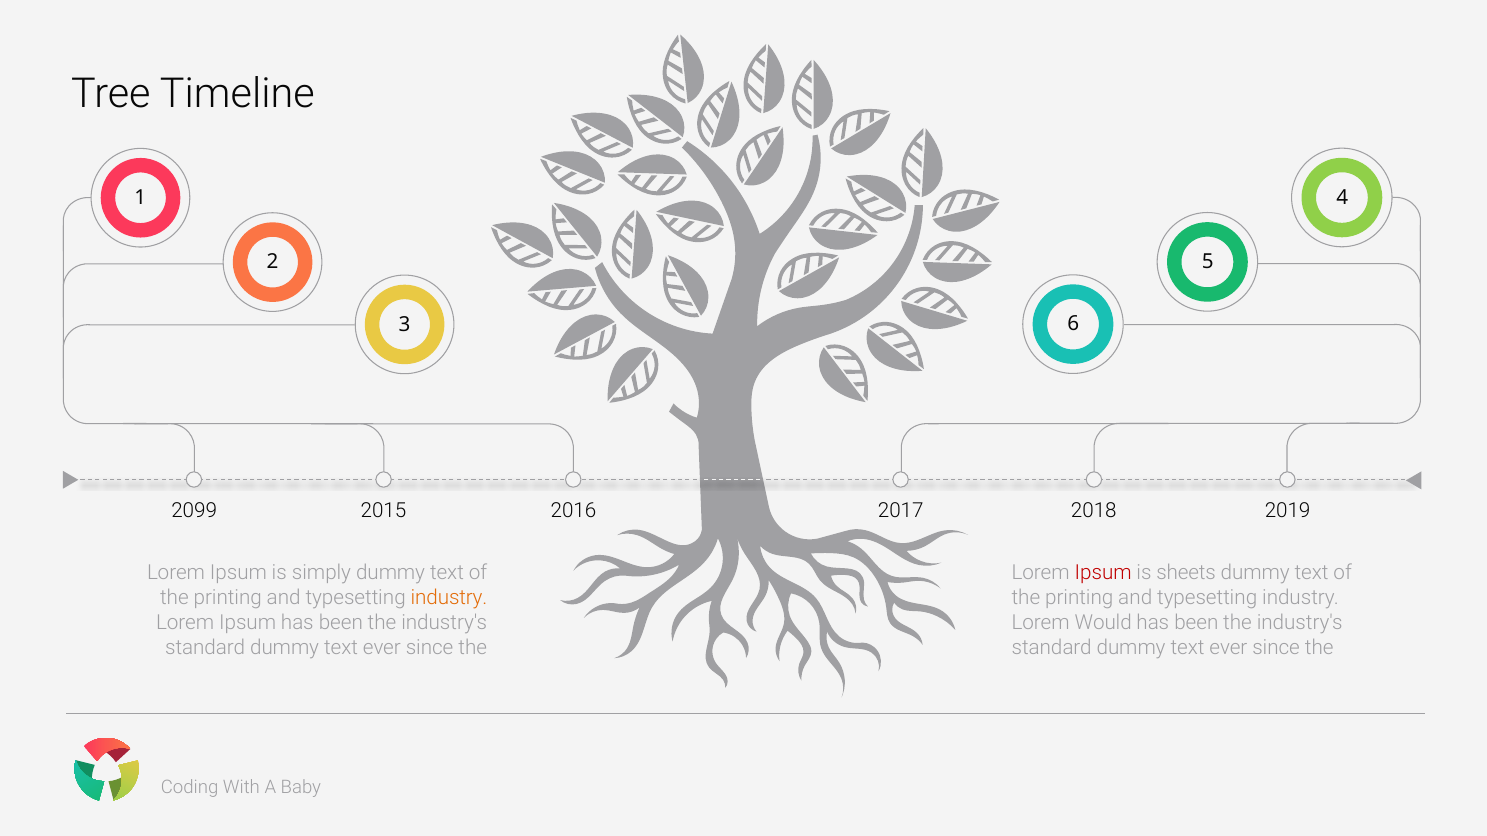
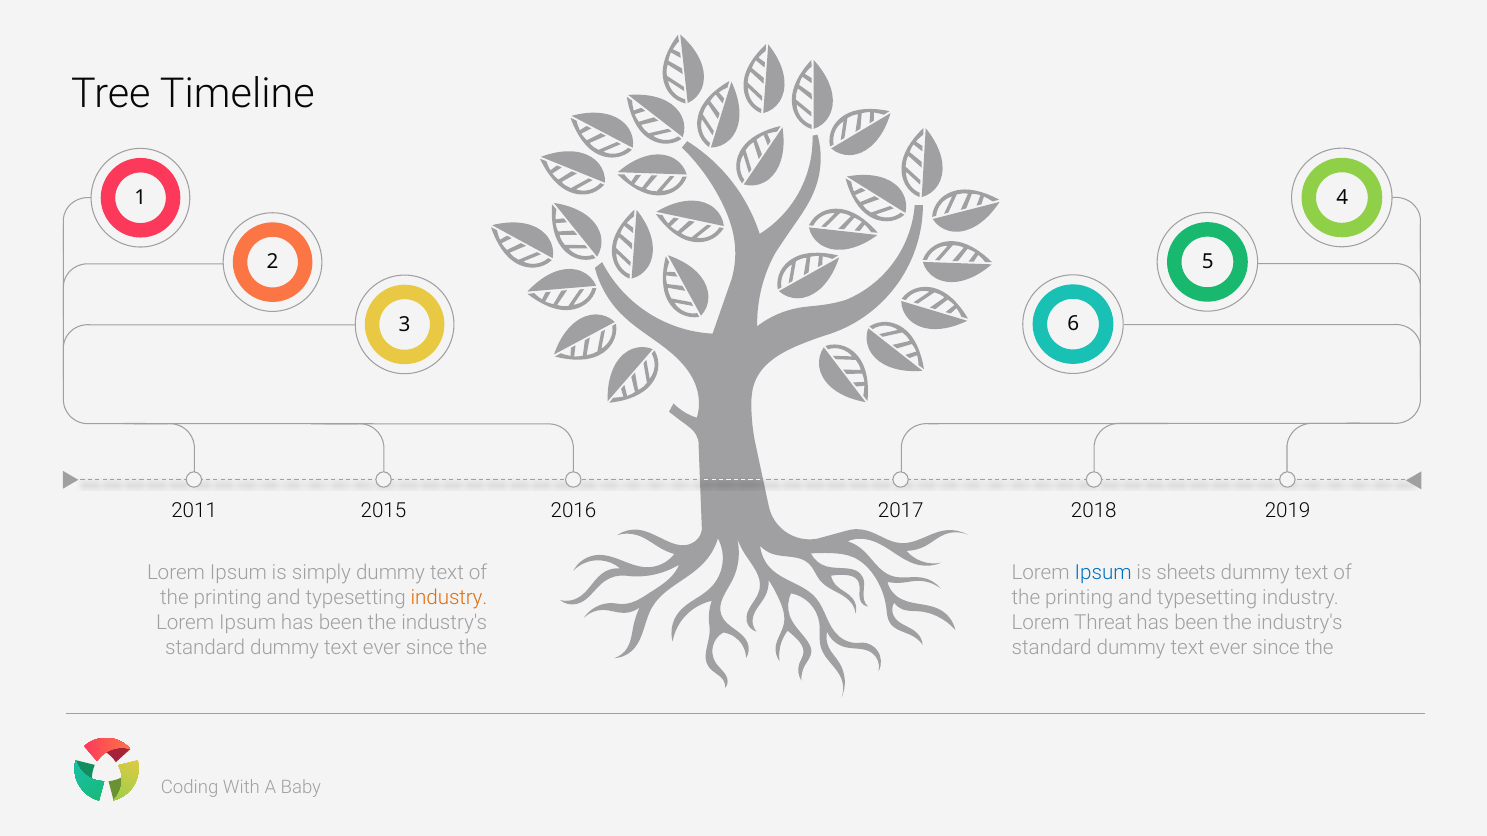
2099: 2099 -> 2011 (194, 511)
Ipsum colour: red -> blue (1103, 573)
Would: Would -> Threat (1103, 623)
